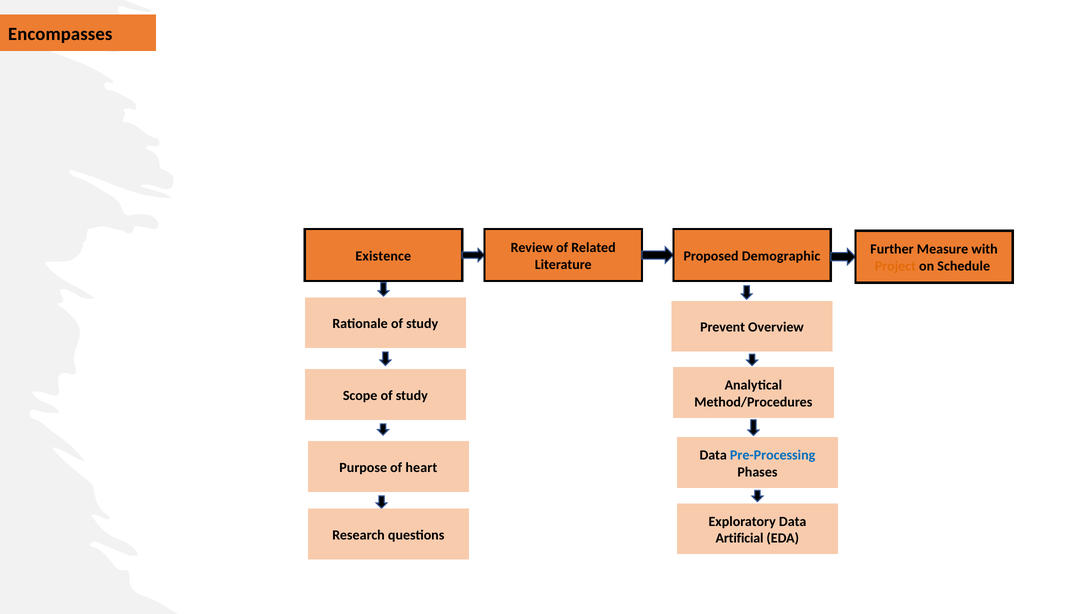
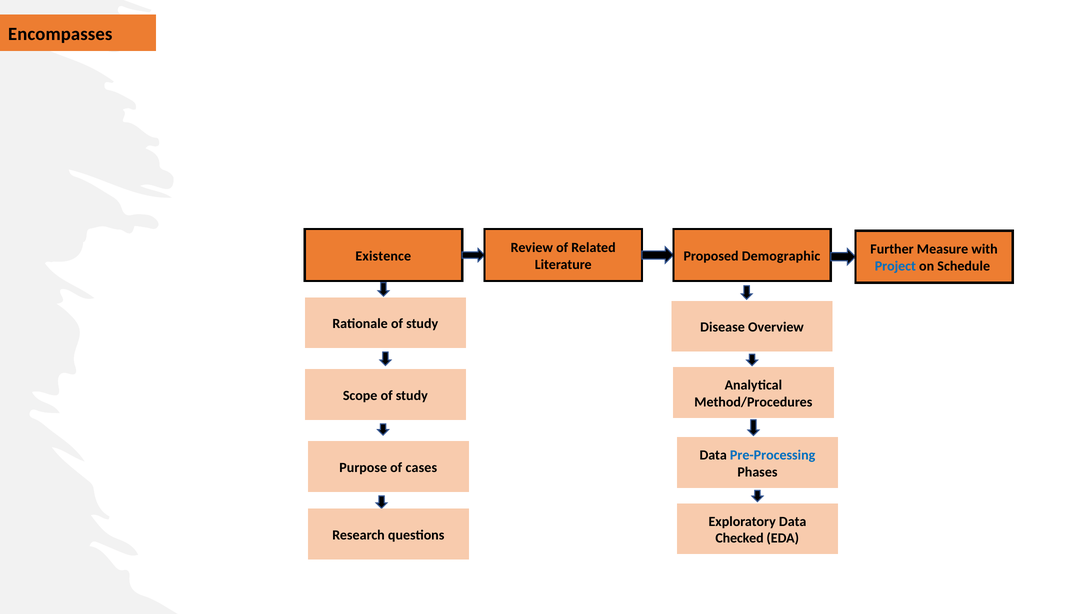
Project colour: orange -> blue (895, 266)
Prevent: Prevent -> Disease (722, 327)
heart: heart -> cases (421, 468)
Artificial: Artificial -> Checked (740, 538)
